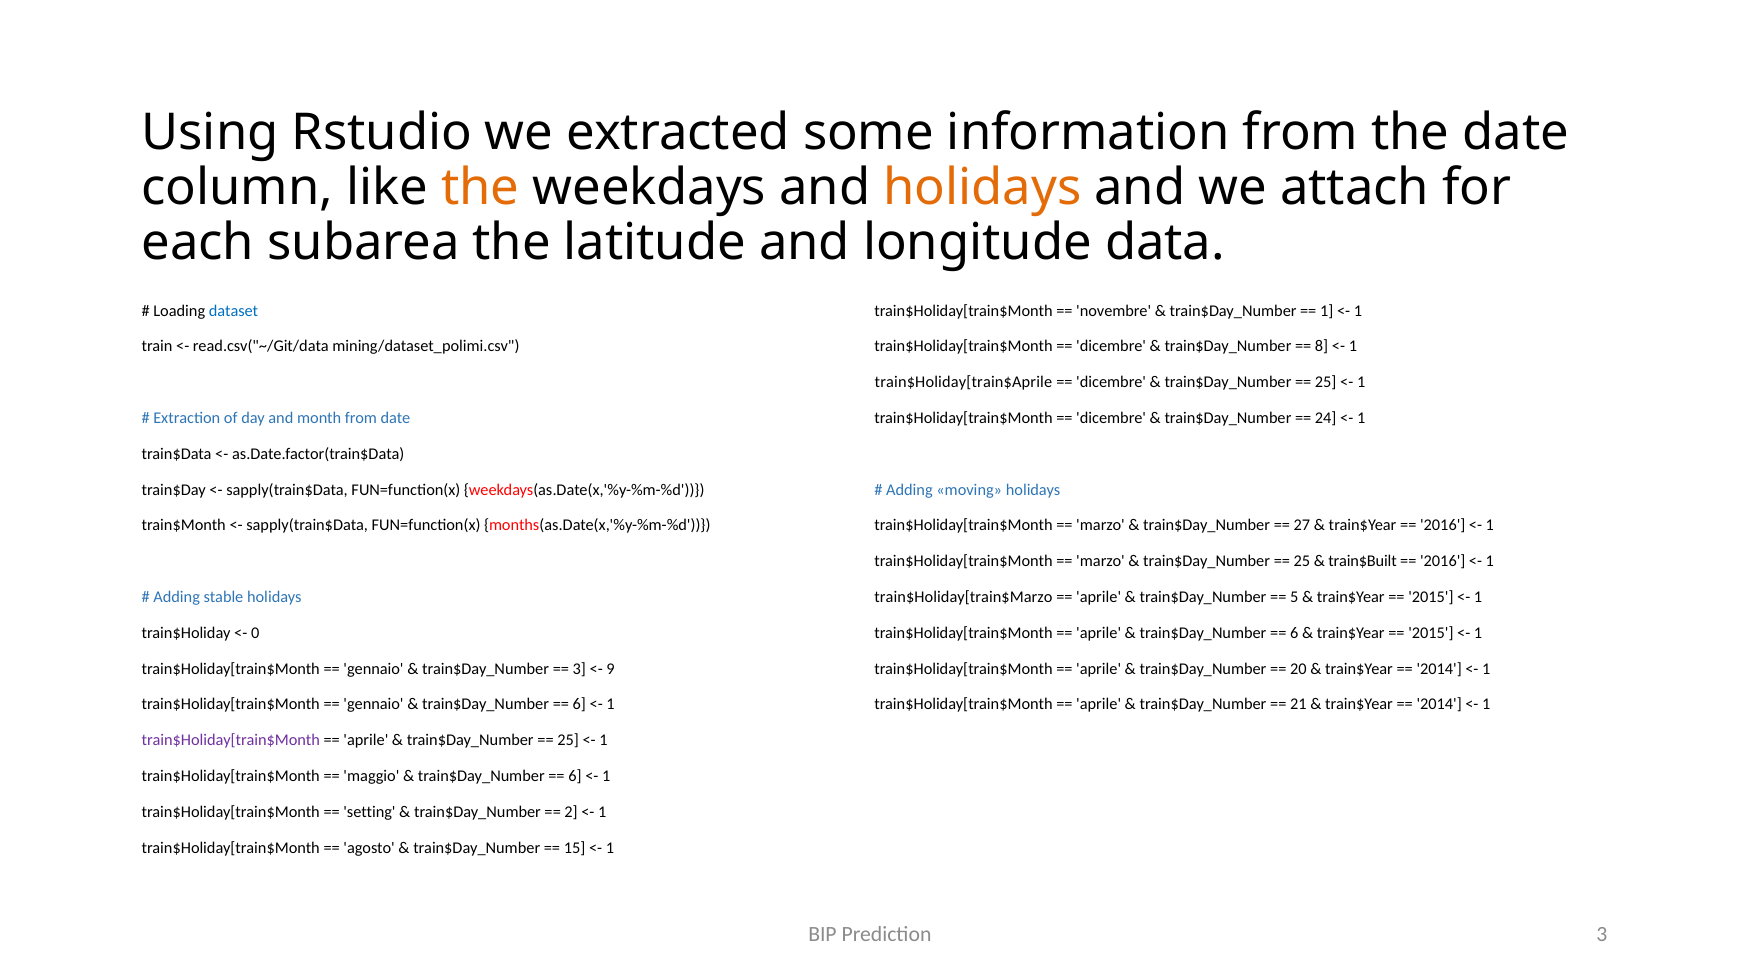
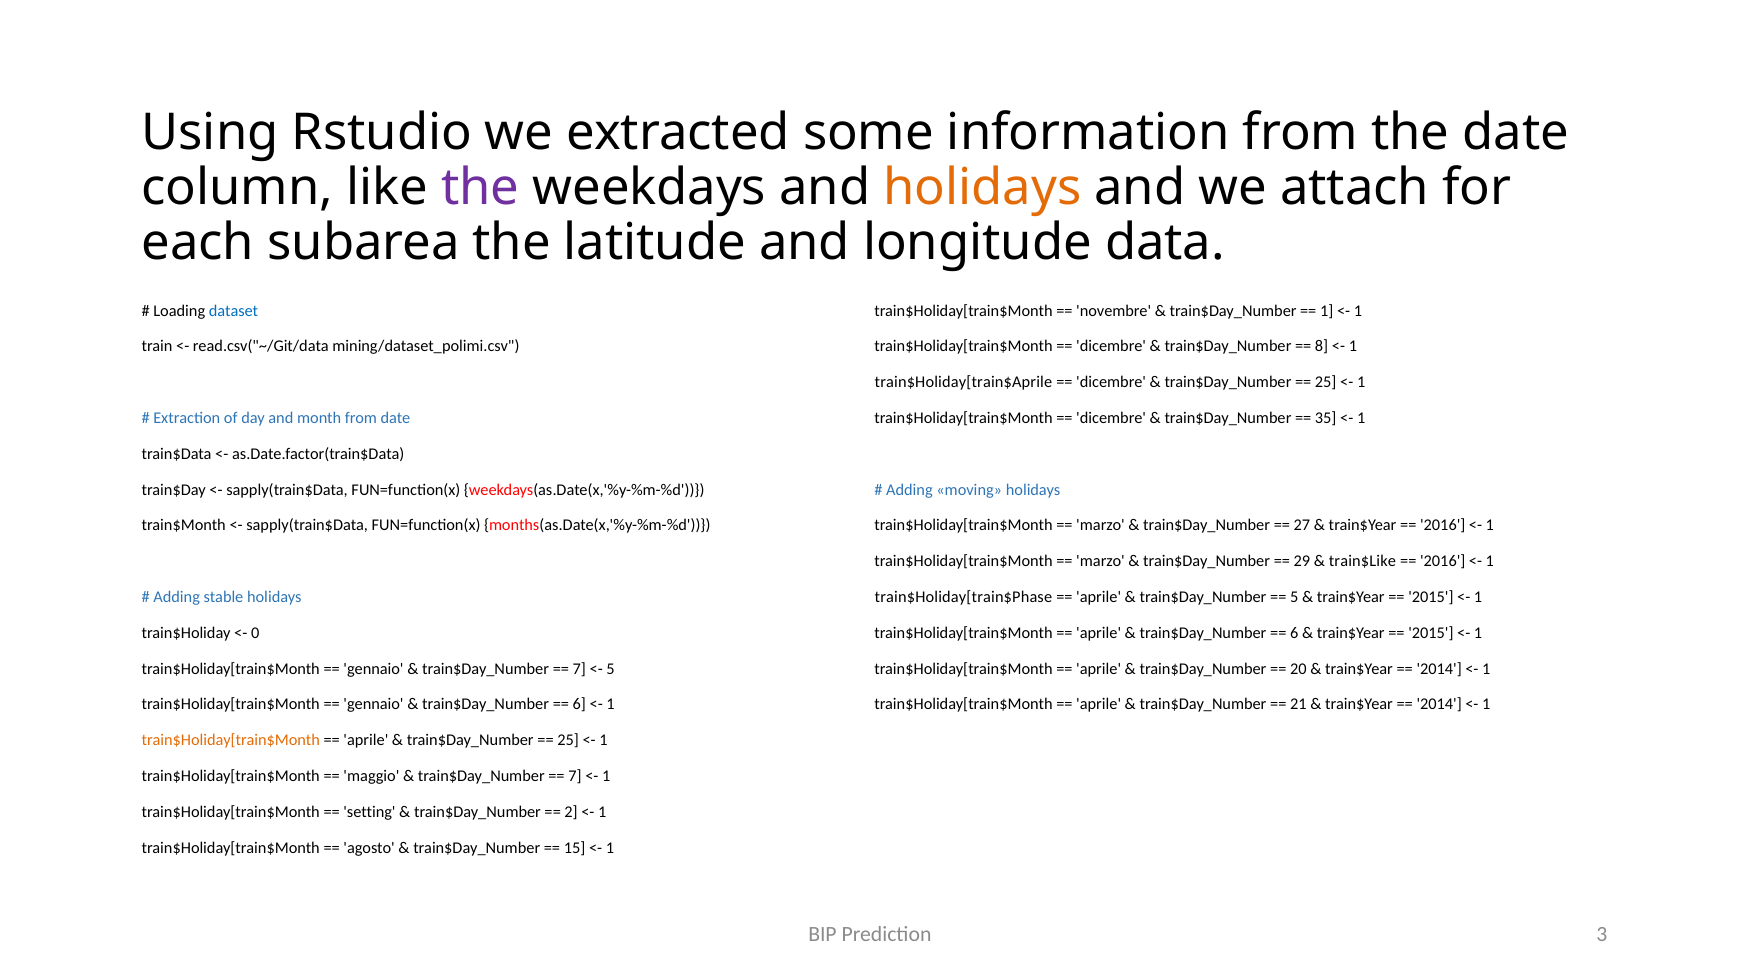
the colour: orange -> purple (480, 188)
24: 24 -> 35 (1326, 418)
25: 25 -> 29 (1302, 561)
train$Built: train$Built -> train$Like (1362, 561)
train$Holiday[train$Marzo: train$Holiday[train$Marzo -> train$Holiday[train$Phase (963, 597)
3: 3 -> 7 (579, 669)
9: 9 -> 5 (611, 669)
train$Holiday[train$Month colour: purple -> orange (231, 740)
6: 6 -> 7 (575, 776)
